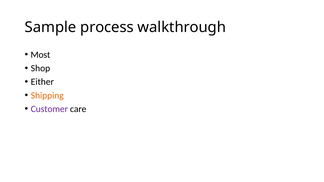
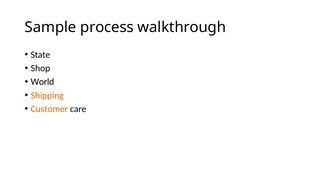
Most: Most -> State (40, 55)
Either: Either -> World (42, 82)
Customer colour: purple -> orange (49, 109)
